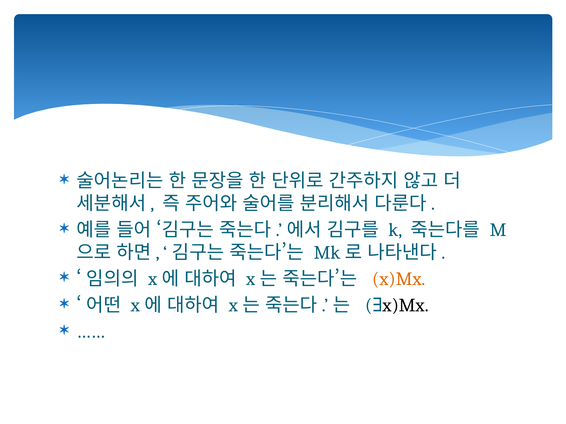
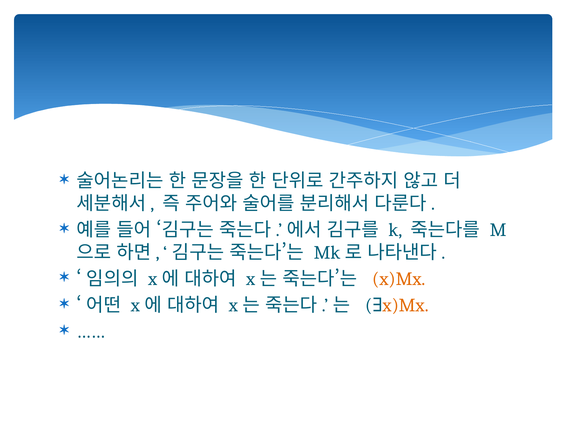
x)Mx colour: black -> orange (406, 306)
